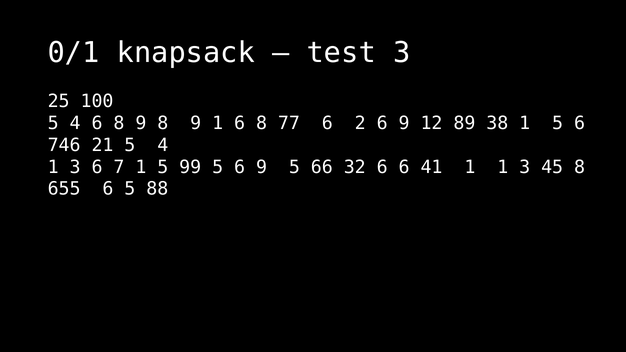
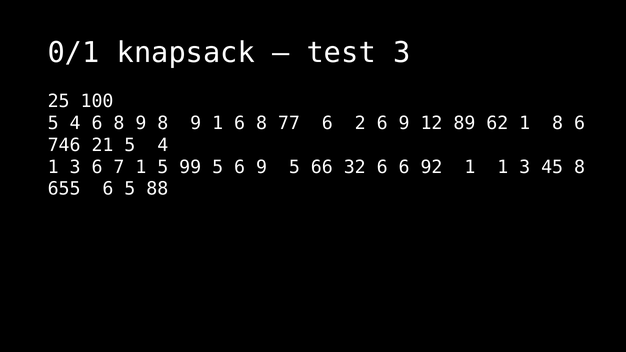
38: 38 -> 62 (497, 123)
5: 5 -> 8 (558, 123)
41: 41 -> 92 (432, 167)
